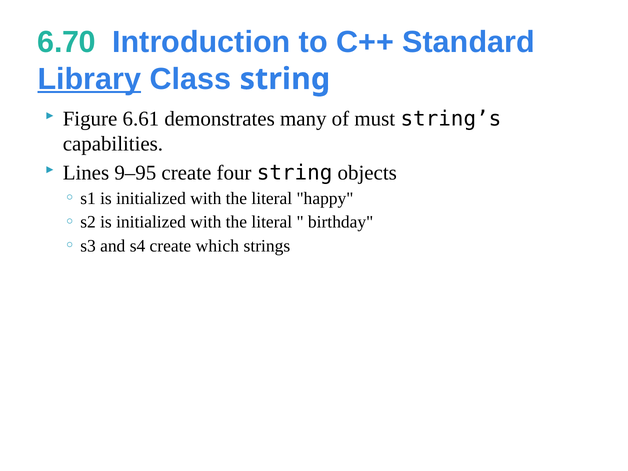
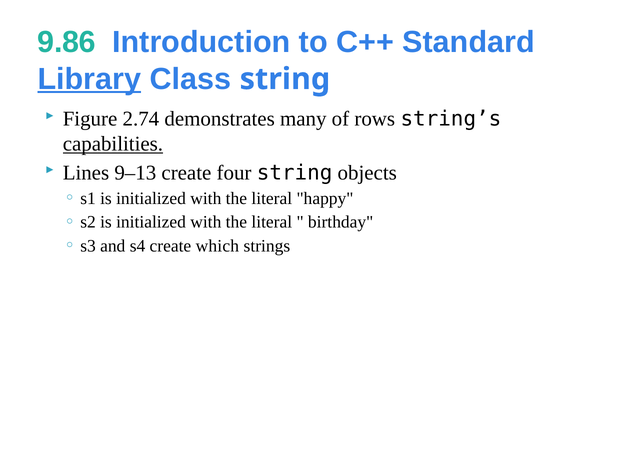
6.70: 6.70 -> 9.86 (67, 42)
6.61: 6.61 -> 2.74 (141, 119)
must: must -> rows (375, 119)
capabilities underline: none -> present (113, 144)
9–95: 9–95 -> 9–13 (135, 173)
